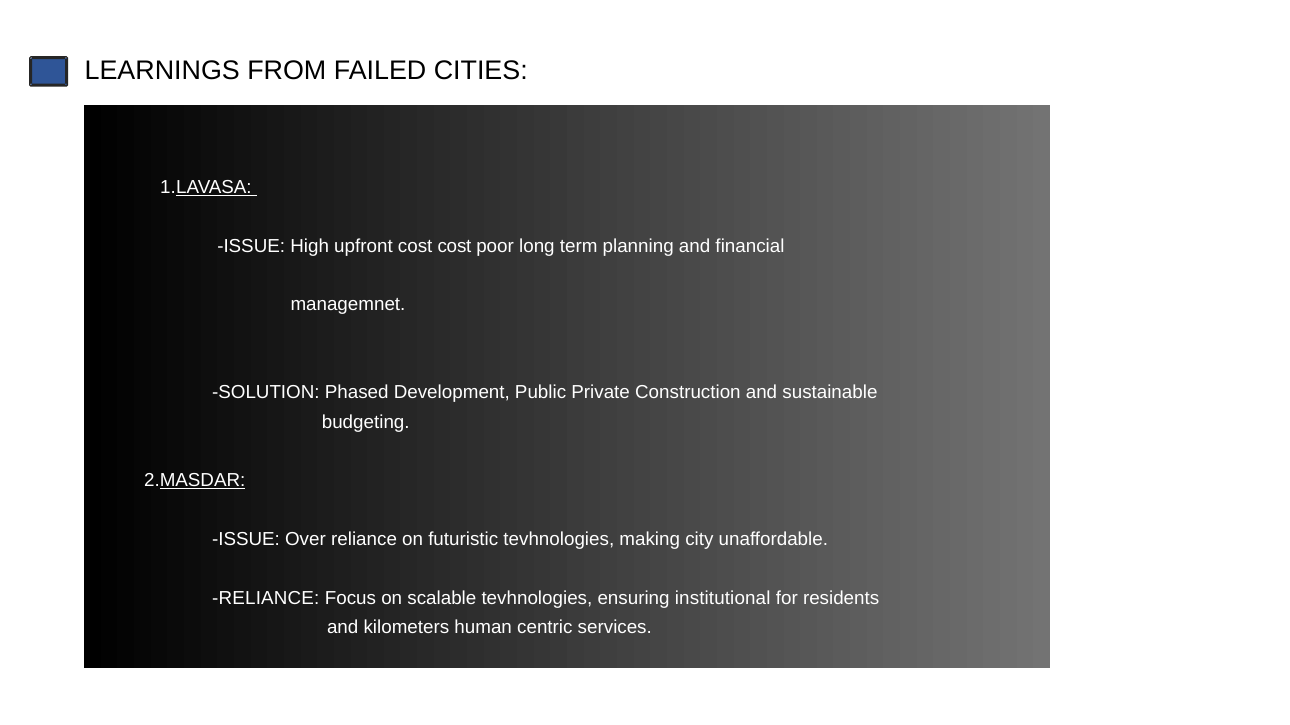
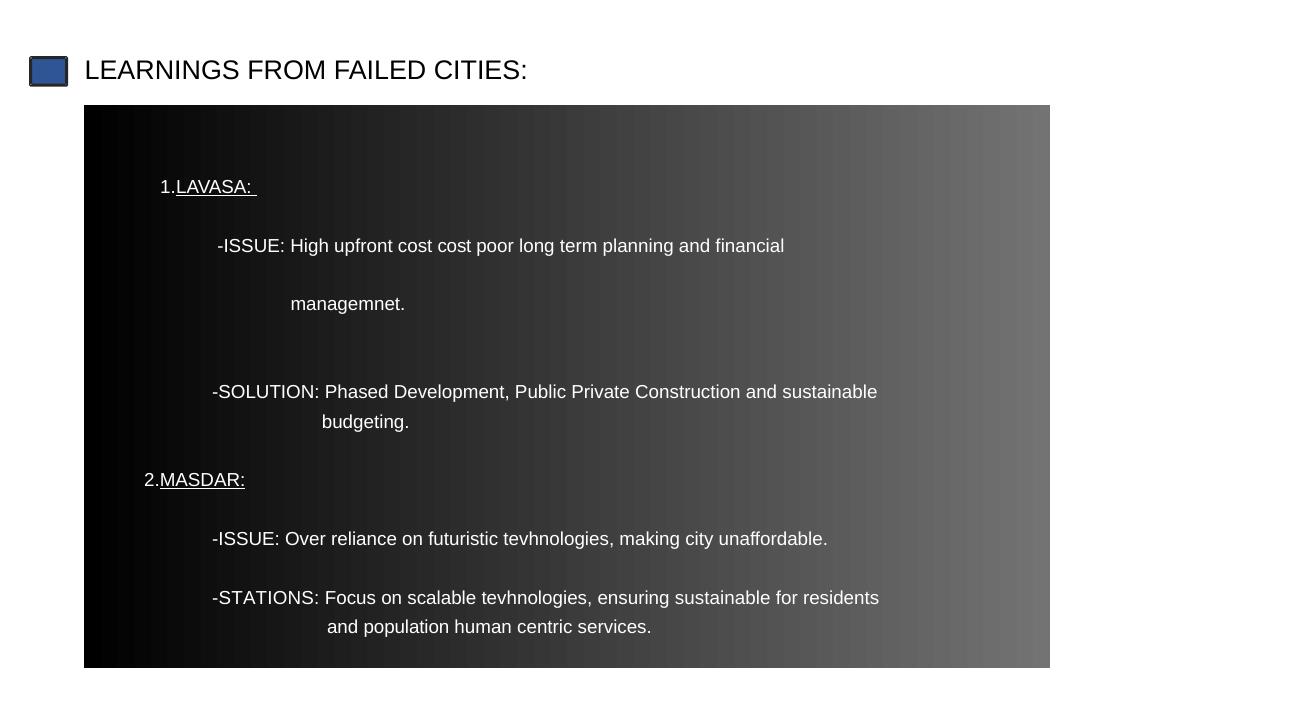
RELIANCE: RELIANCE -> STATIONS (266, 598)
ensuring institutional: institutional -> sustainable (723, 598)
kilometers: kilometers -> population (406, 628)
